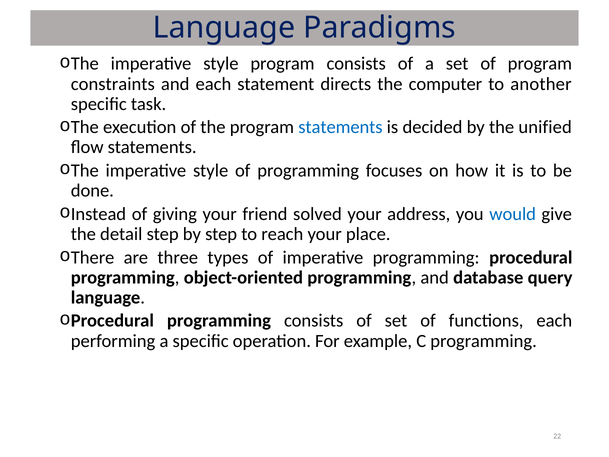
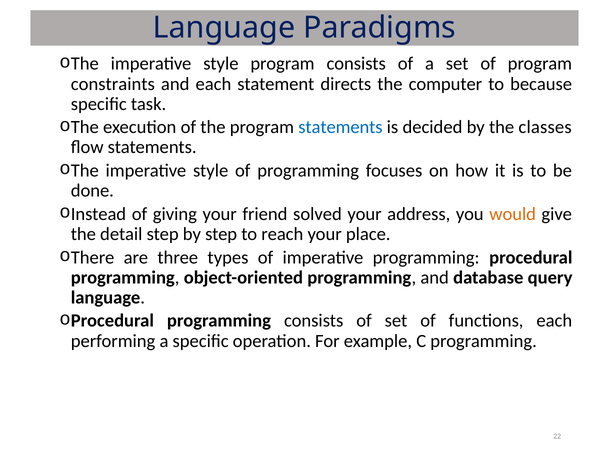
another: another -> because (541, 84)
unified: unified -> classes (545, 127)
would colour: blue -> orange (513, 214)
